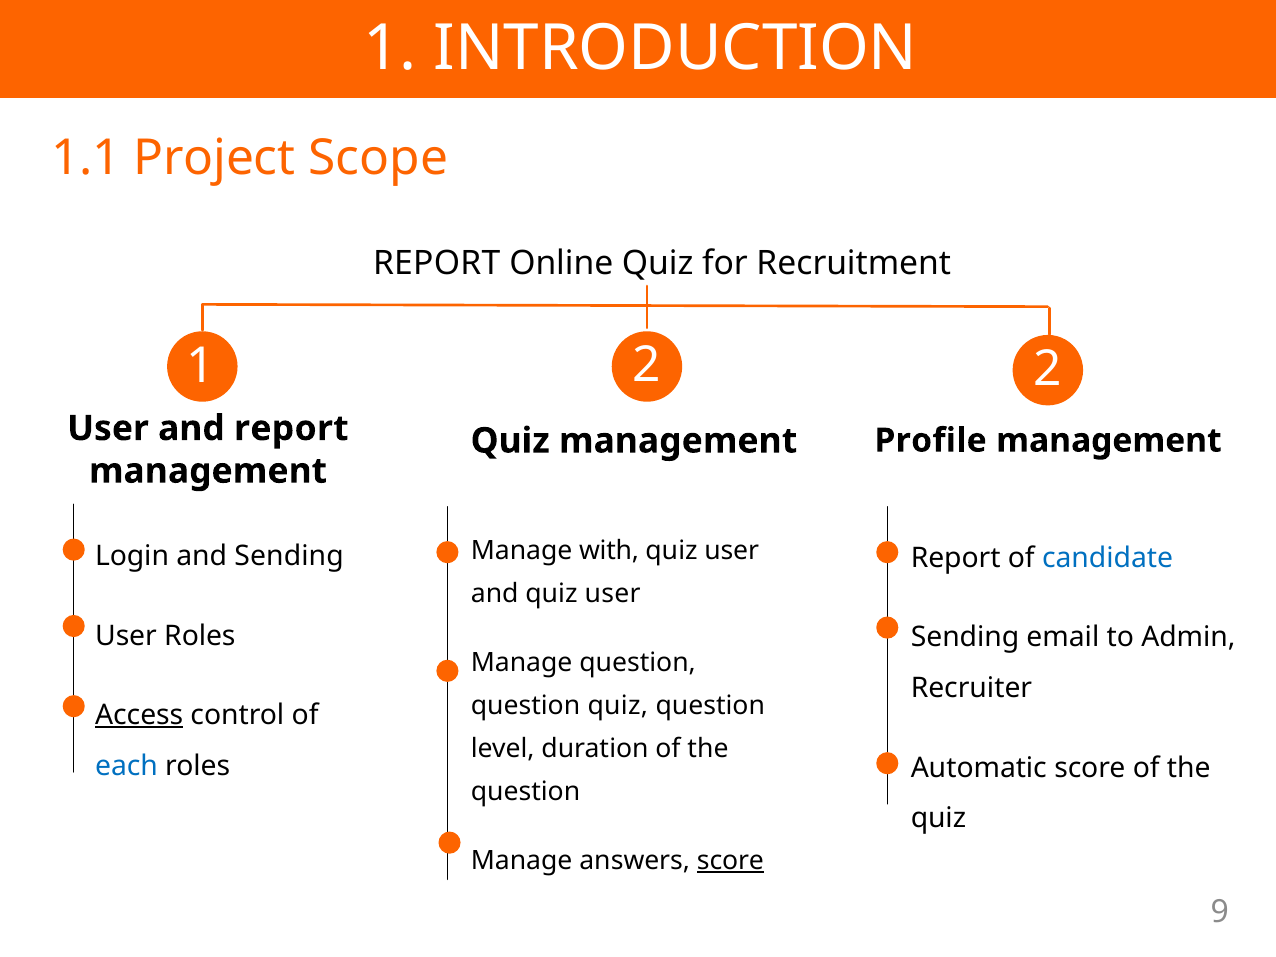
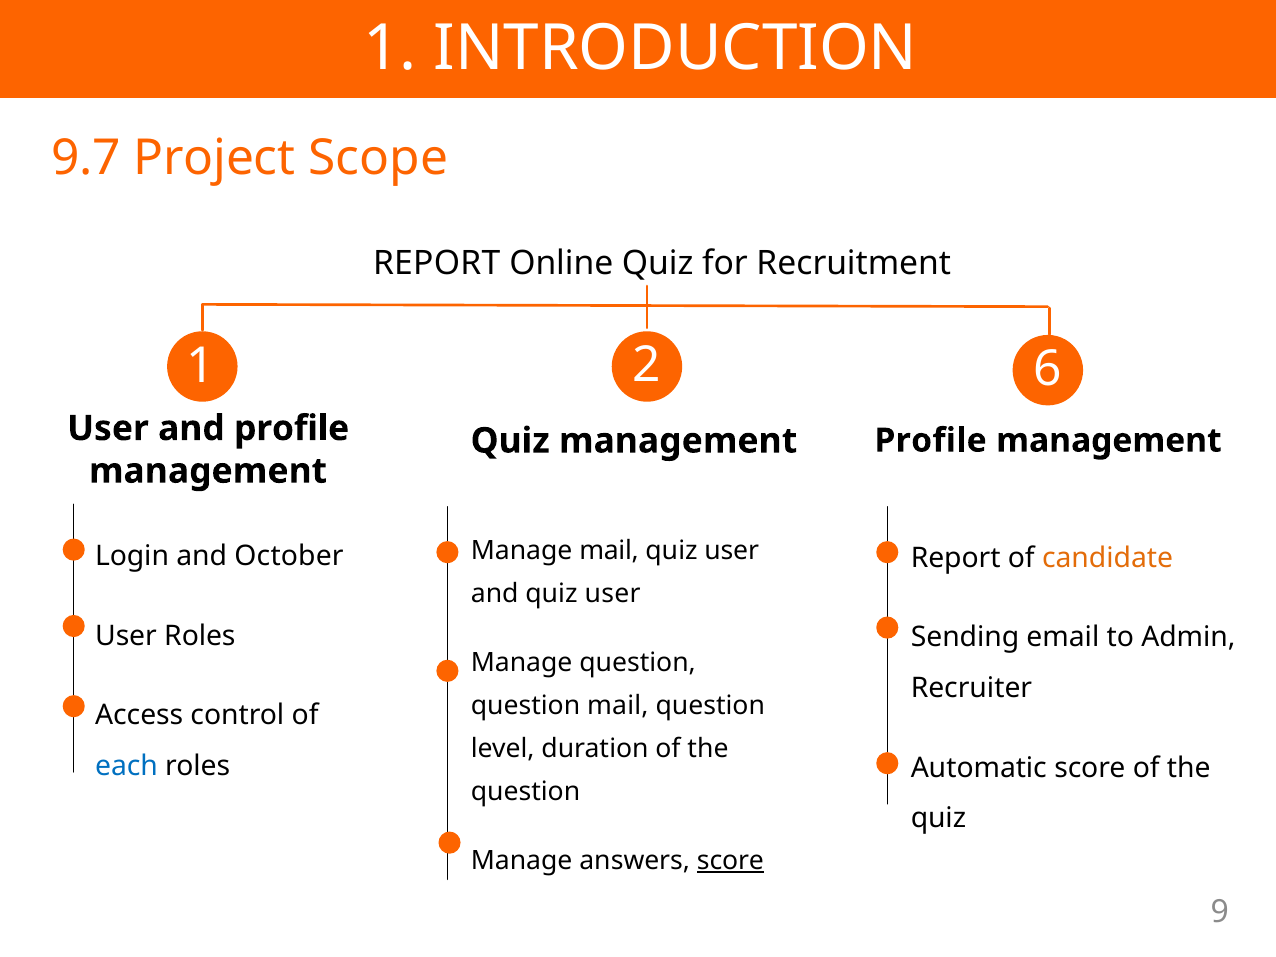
1.1: 1.1 -> 9.7 (86, 158)
2 2: 2 -> 6 (1048, 369)
and report: report -> profile (292, 428)
Manage with: with -> mail (609, 551)
and Sending: Sending -> October (289, 556)
candidate colour: blue -> orange (1108, 558)
question quiz: quiz -> mail (618, 706)
Access underline: present -> none (139, 715)
